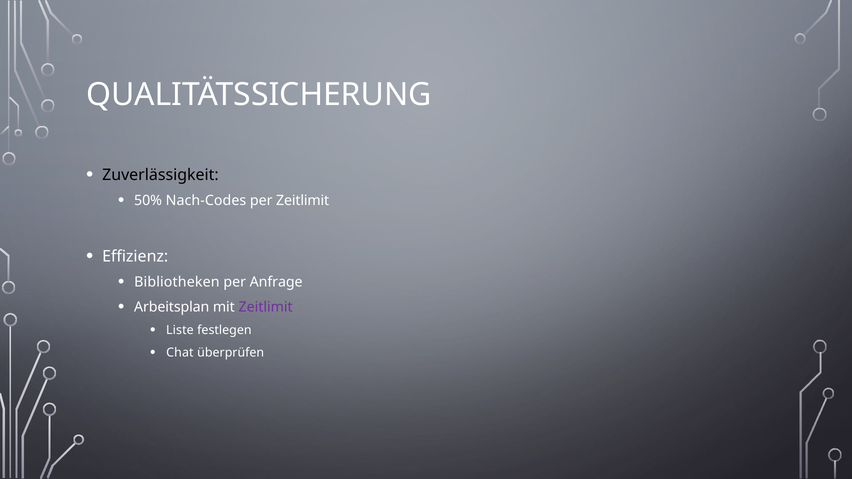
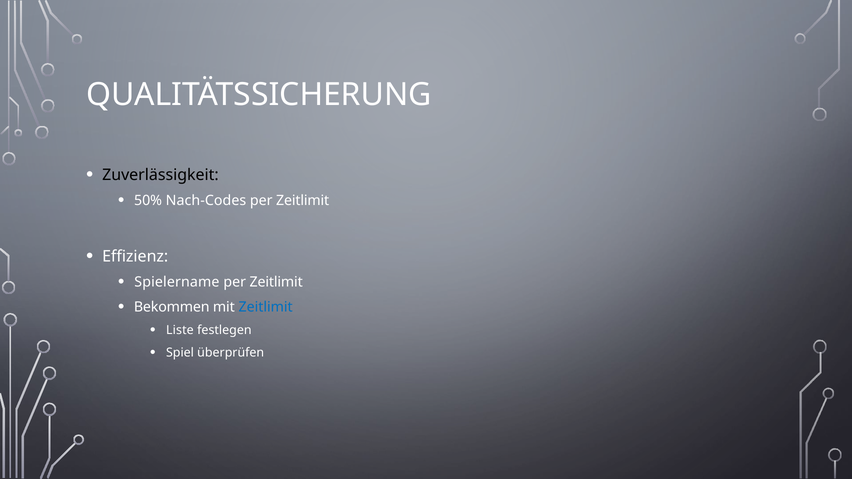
Bibliotheken: Bibliotheken -> Spielername (177, 282)
Anfrage: Anfrage -> Zeitlimit (276, 282)
Arbeitsplan: Arbeitsplan -> Bekommen (172, 307)
Zeitlimit colour: purple -> blue (266, 307)
Chat: Chat -> Spiel (180, 353)
